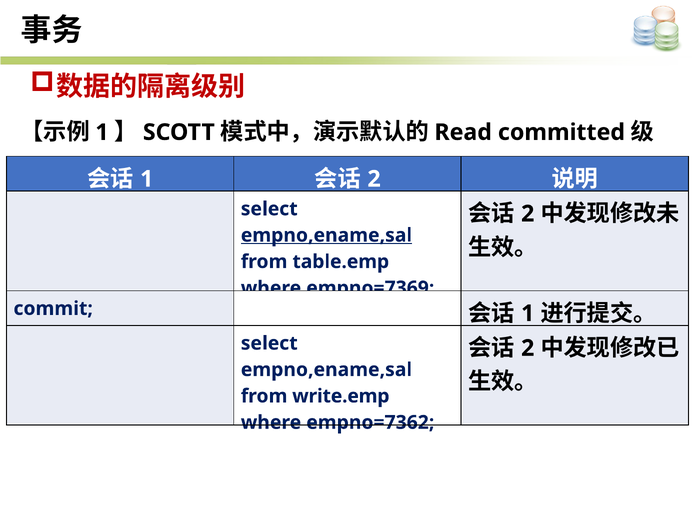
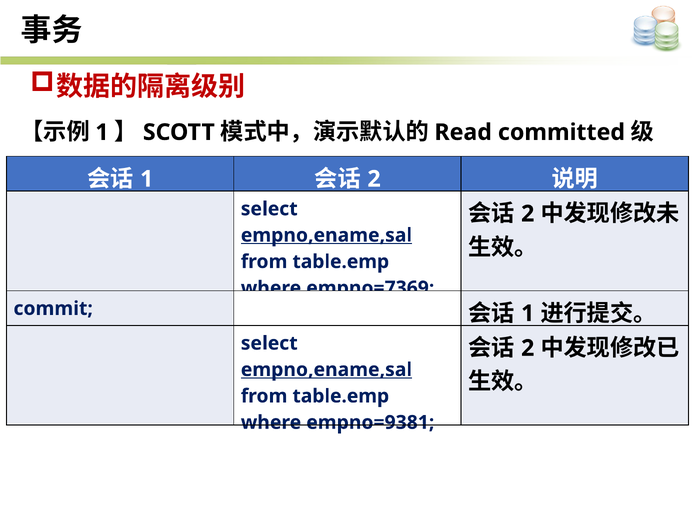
empno,ename,sal underline: none -> present (326, 370)
write.emp: write.emp -> table.emp (341, 396)
empno=7362: empno=7362 -> empno=9381 (370, 423)
